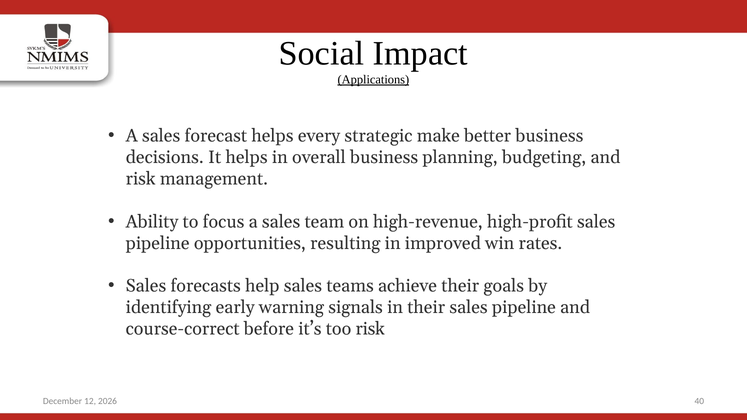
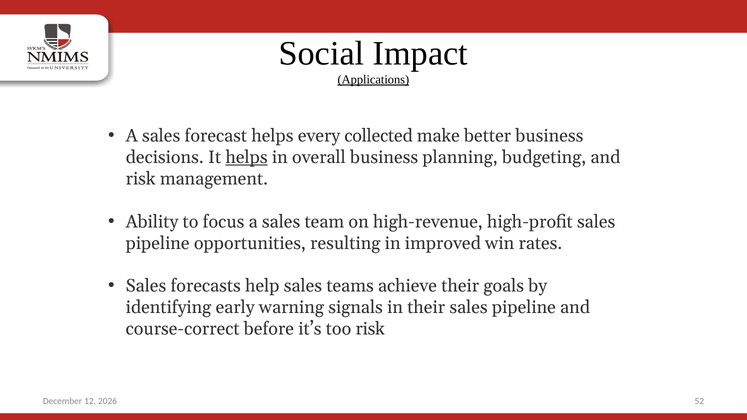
strategic: strategic -> collected (379, 136)
helps underline: none -> present (247, 157)
40: 40 -> 52 (699, 401)
